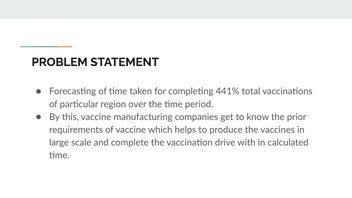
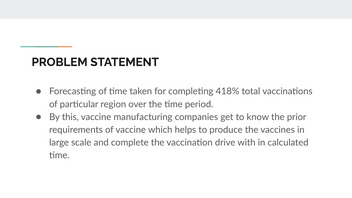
441%: 441% -> 418% (228, 91)
